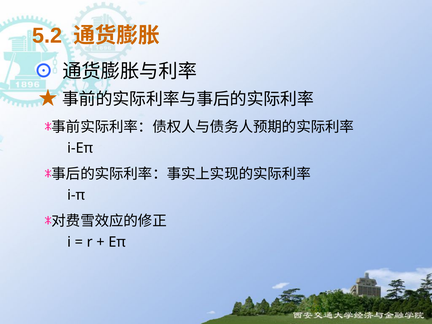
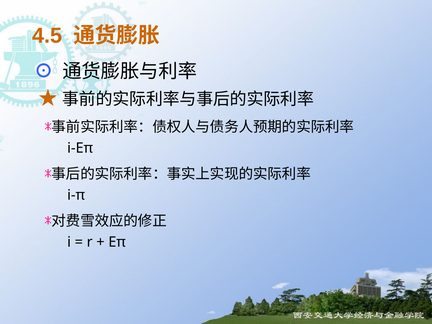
5.2: 5.2 -> 4.5 (47, 36)
